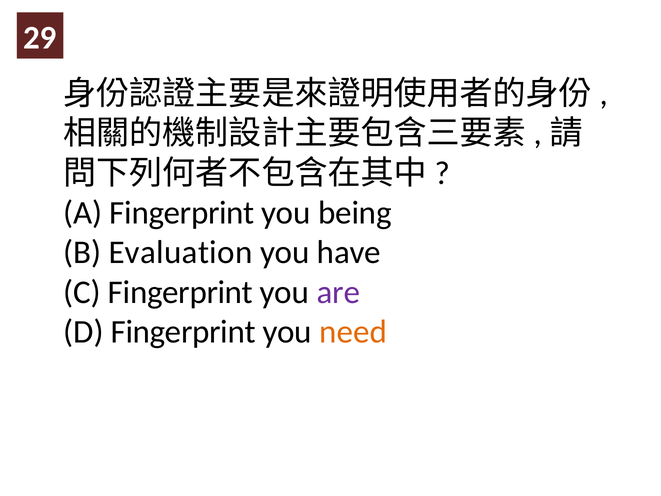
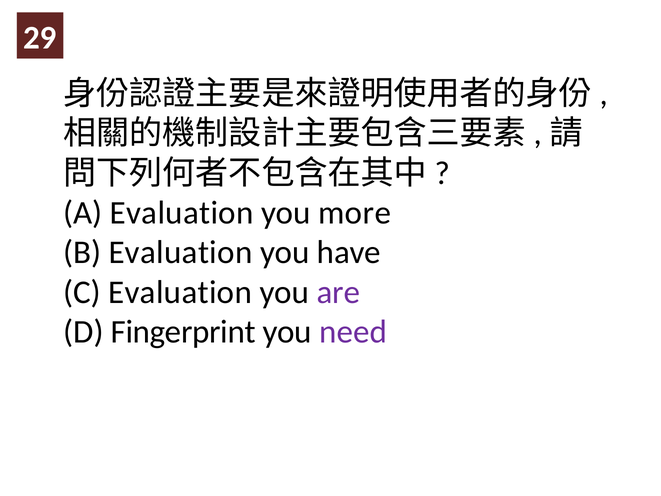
A Fingerprint: Fingerprint -> Evaluation (182, 213)
being: being -> more (355, 213)
C Fingerprint: Fingerprint -> Evaluation (180, 292)
need colour: orange -> purple (353, 332)
